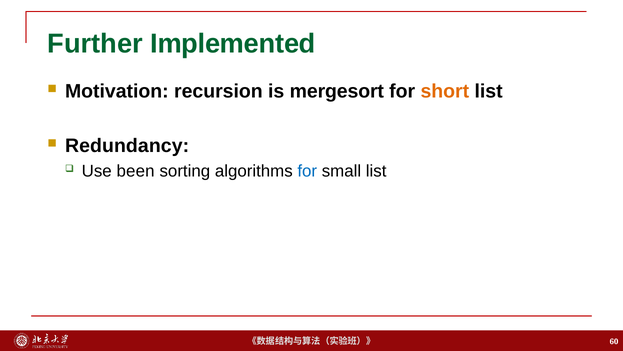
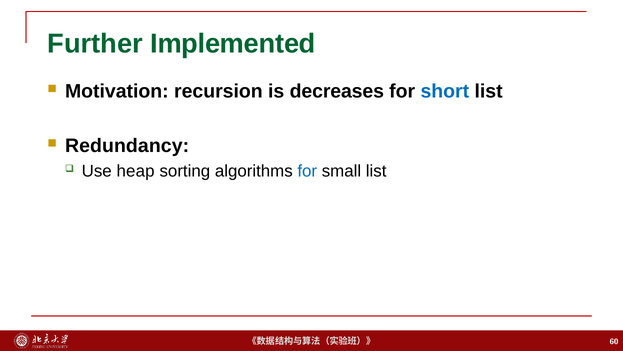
mergesort: mergesort -> decreases (337, 91)
short colour: orange -> blue (445, 91)
been: been -> heap (136, 171)
